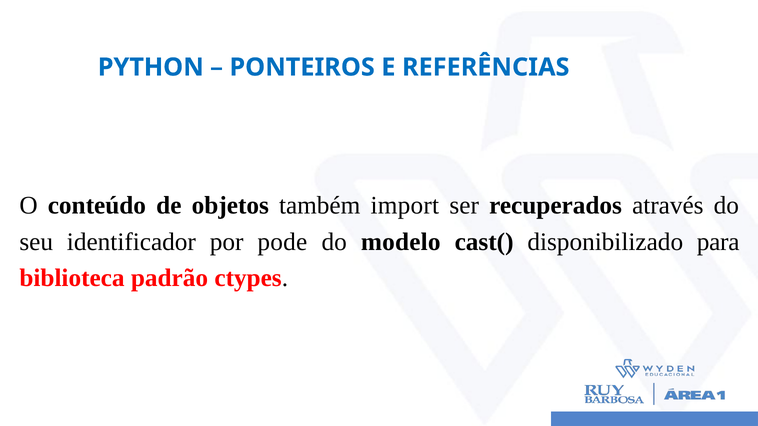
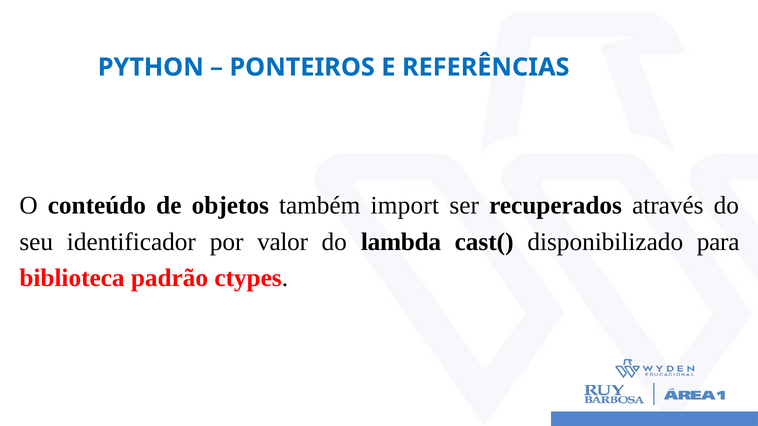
pode: pode -> valor (283, 242)
modelo: modelo -> lambda (401, 242)
